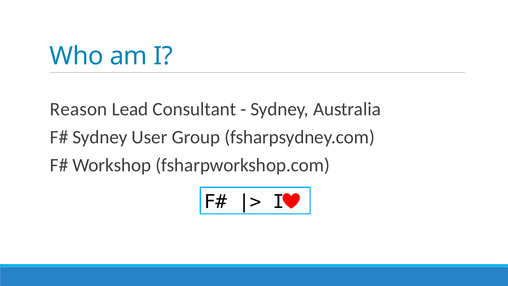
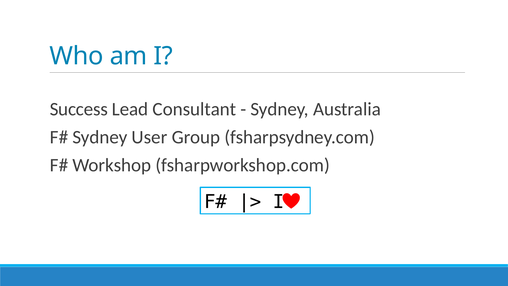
Reason: Reason -> Success (79, 109)
